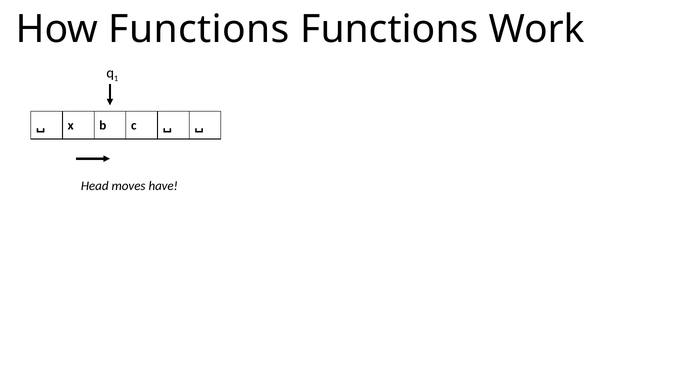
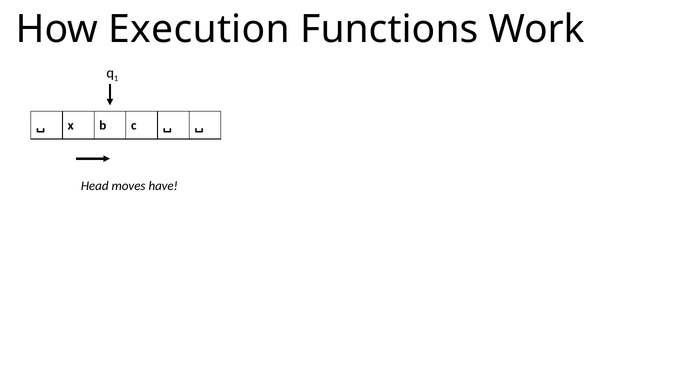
How Functions: Functions -> Execution (199, 30)
